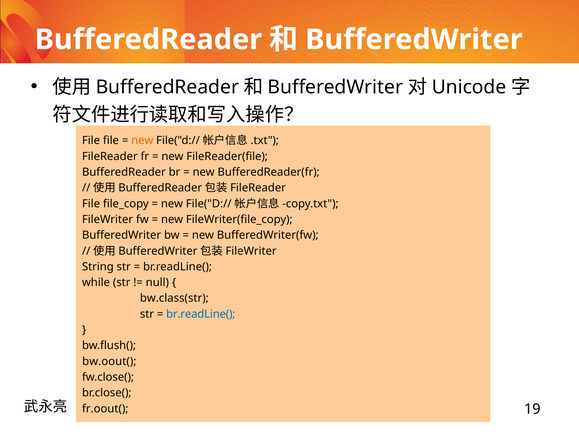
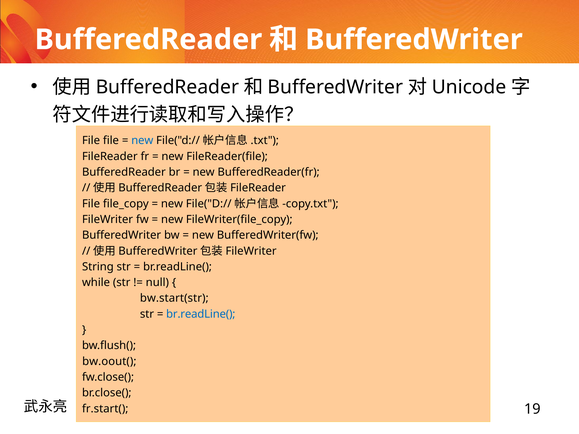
new colour: orange -> blue (142, 141)
bw.class(str: bw.class(str -> bw.start(str (174, 298)
fr.oout(: fr.oout( -> fr.start( (105, 409)
